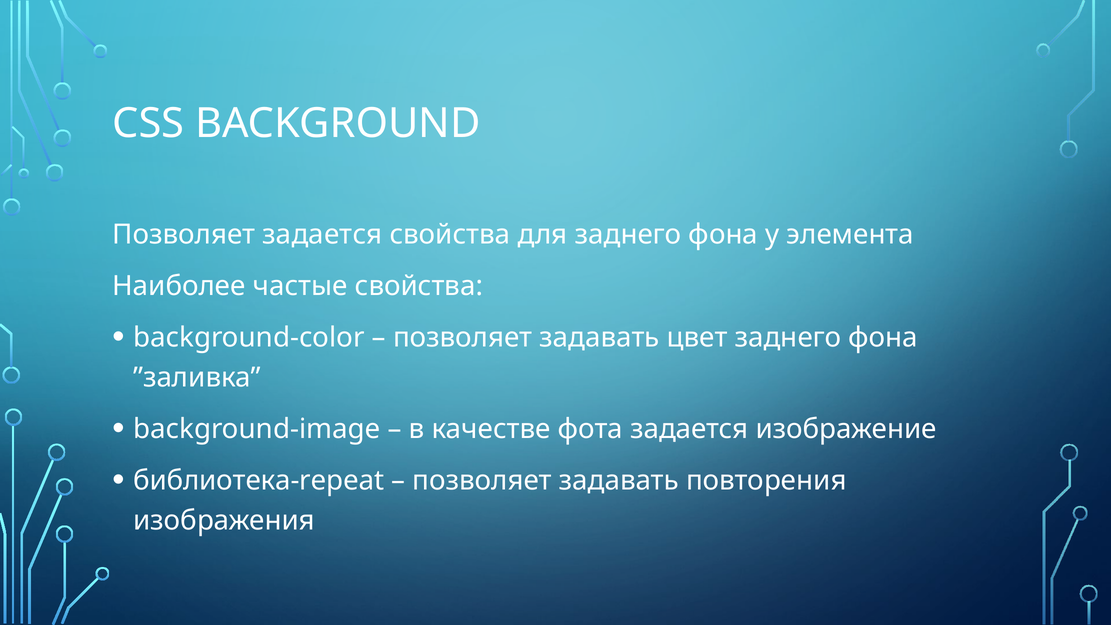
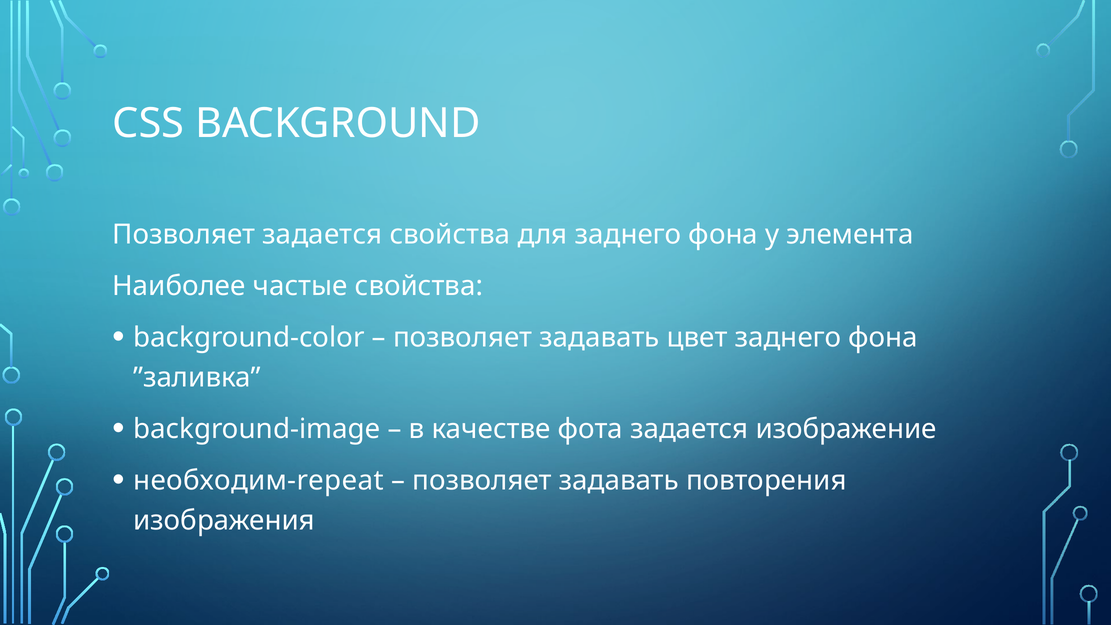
библиотека-repeat: библиотека-repeat -> необходим-repeat (258, 481)
